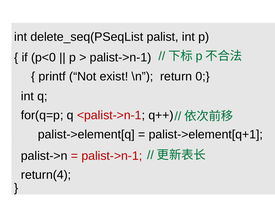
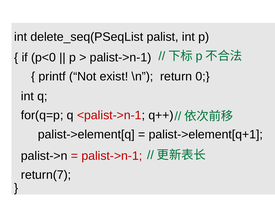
return(4: return(4 -> return(7 (46, 175)
